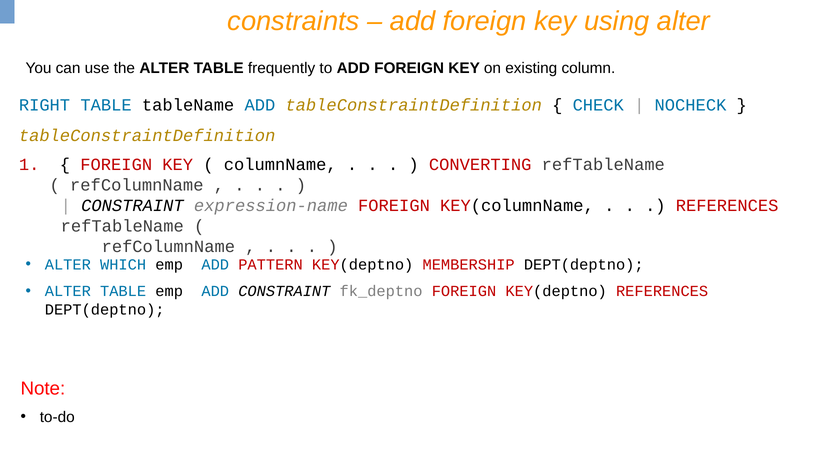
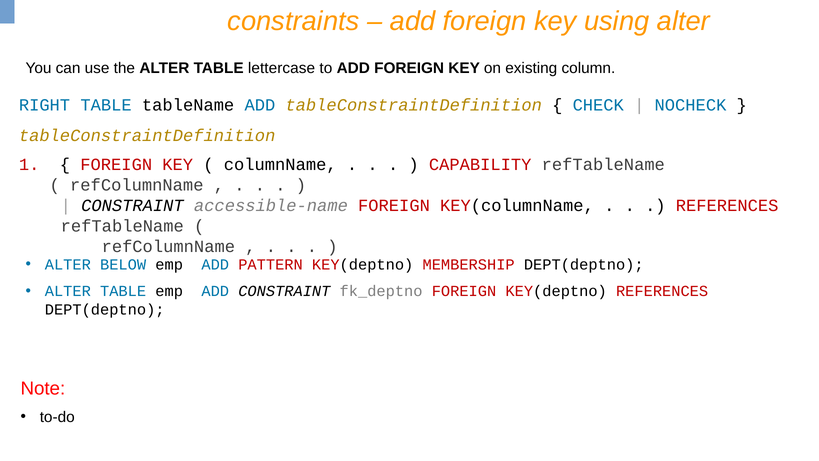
frequently: frequently -> lettercase (282, 68)
CONVERTING: CONVERTING -> CAPABILITY (480, 164)
expression-name: expression-name -> accessible-name (271, 205)
WHICH: WHICH -> BELOW (123, 264)
